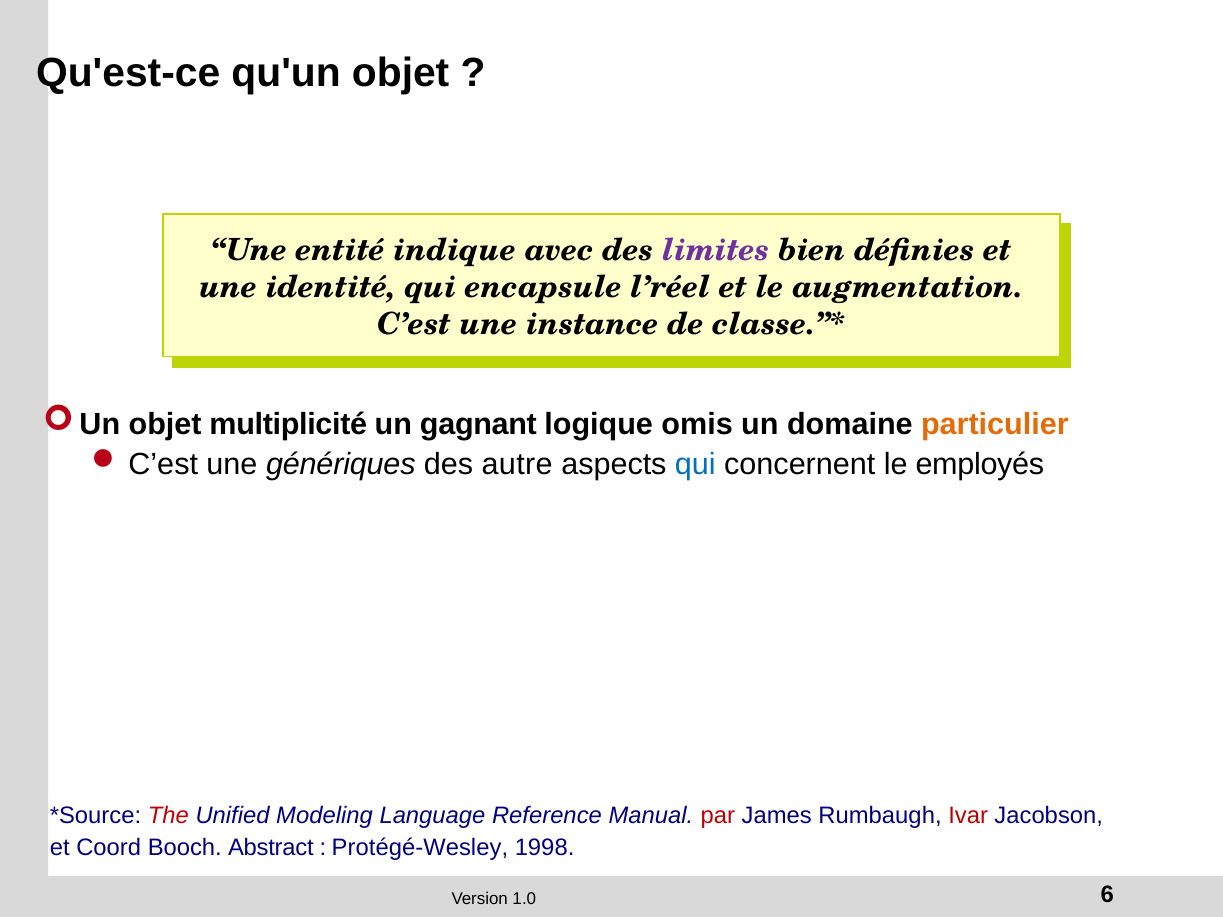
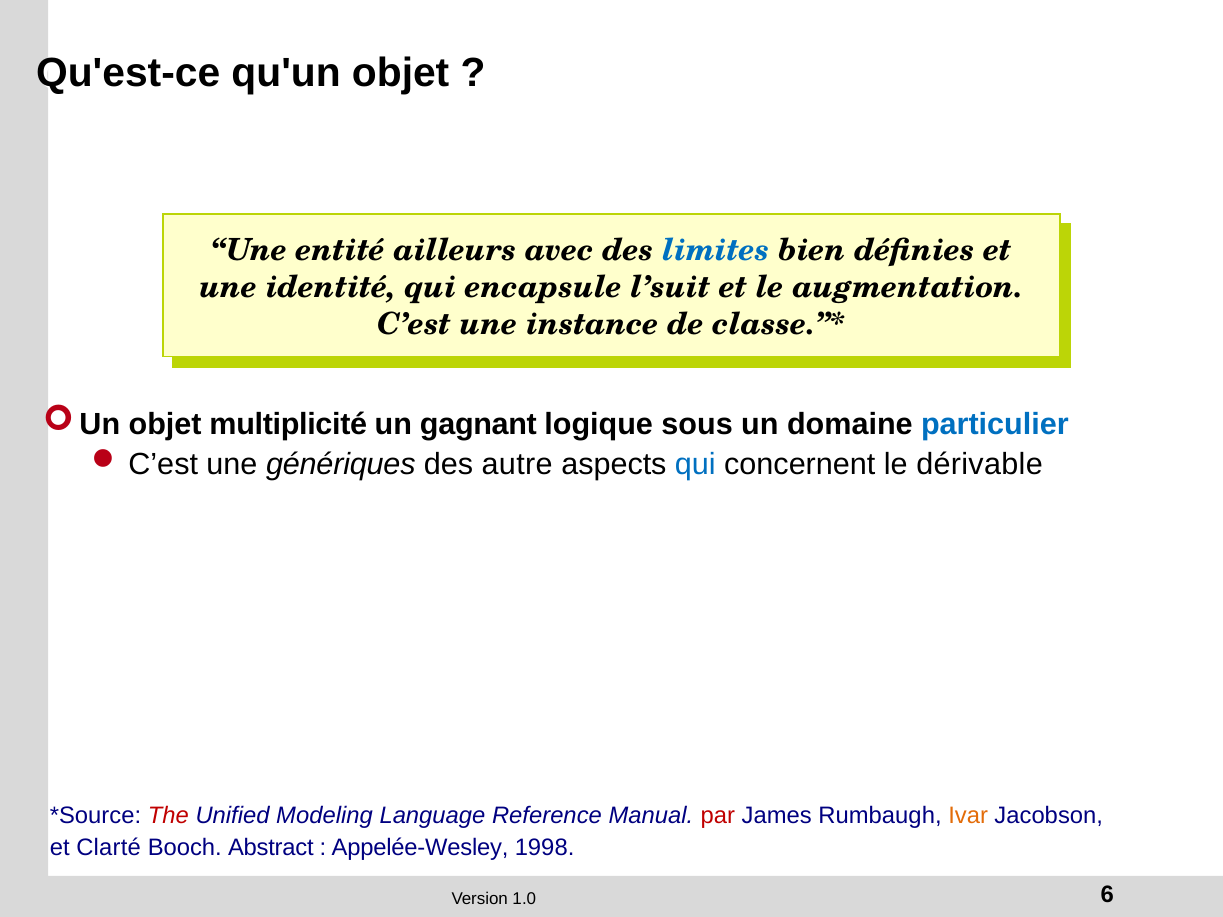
indique: indique -> ailleurs (455, 251)
limites colour: purple -> blue (716, 251)
l’réel: l’réel -> l’suit (670, 287)
omis: omis -> sous (697, 424)
particulier colour: orange -> blue (995, 424)
employés: employés -> dérivable (980, 464)
Ivar colour: red -> orange (968, 816)
Coord: Coord -> Clarté (109, 848)
Protégé-Wesley: Protégé-Wesley -> Appelée-Wesley (420, 848)
